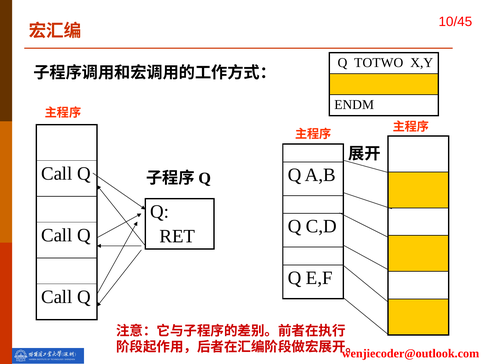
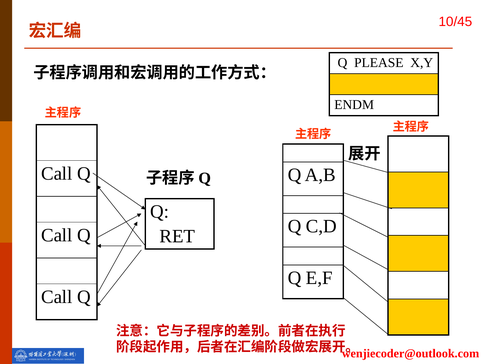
TOTWO: TOTWO -> PLEASE (379, 63)
